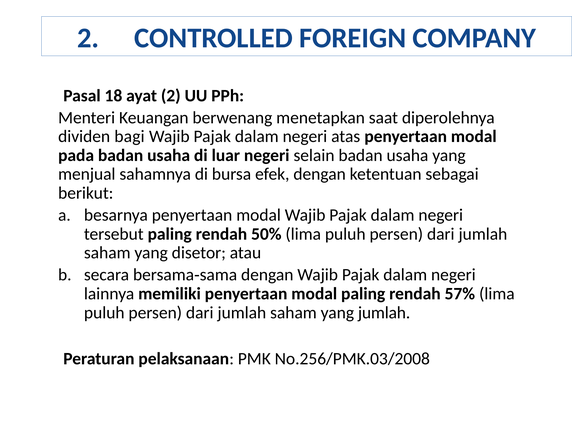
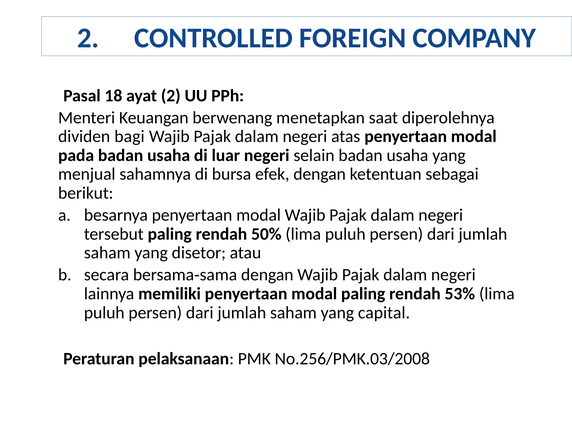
57%: 57% -> 53% (460, 294)
yang jumlah: jumlah -> capital (384, 313)
